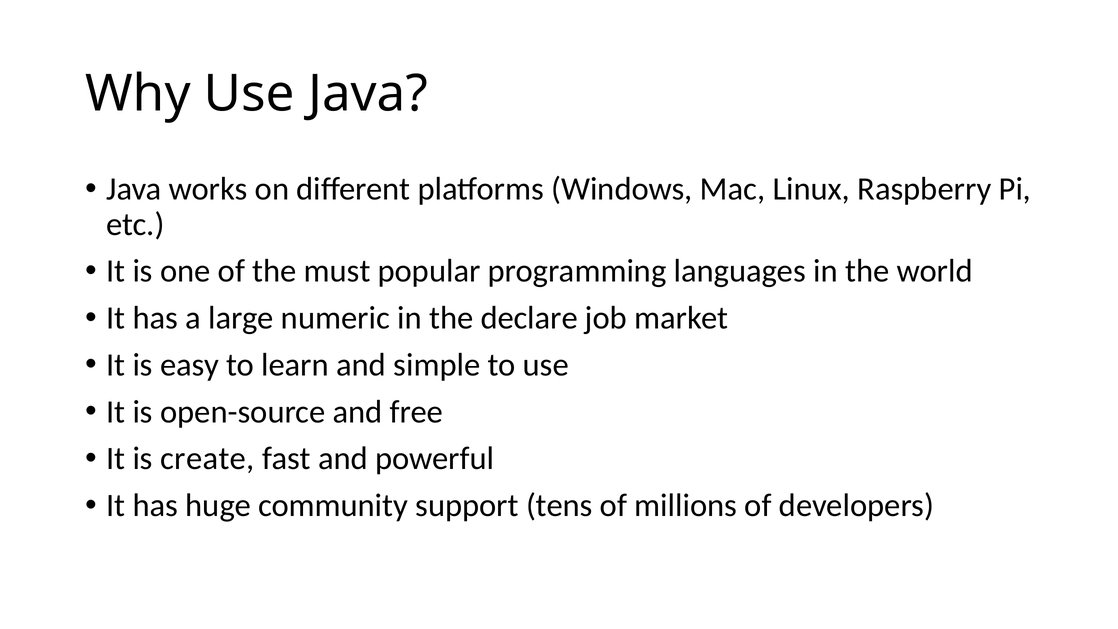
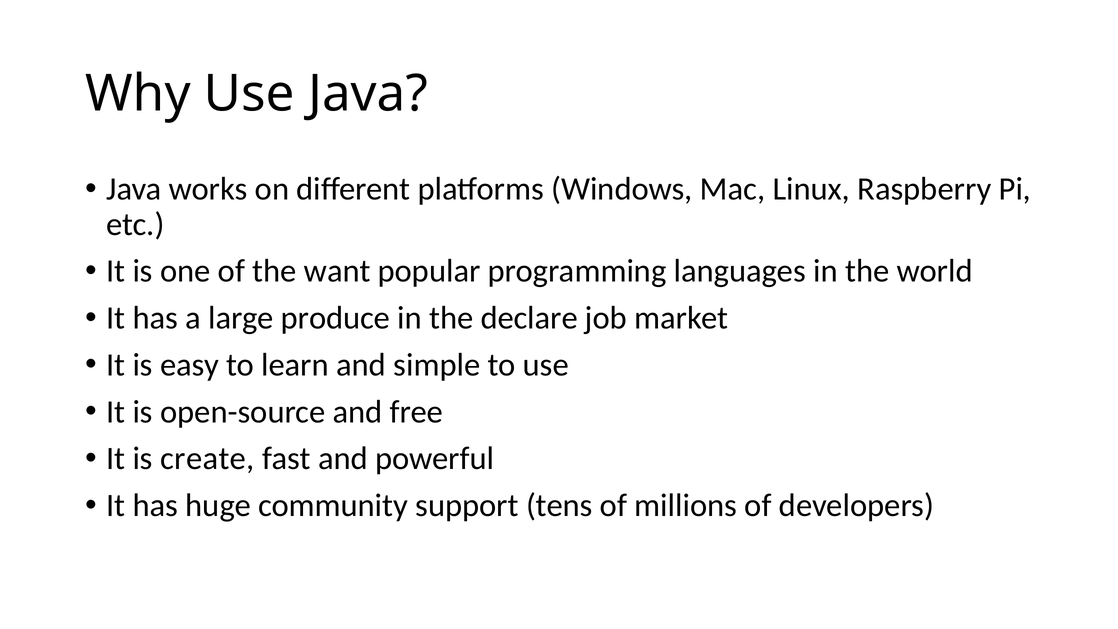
must: must -> want (337, 271)
numeric: numeric -> produce (335, 318)
